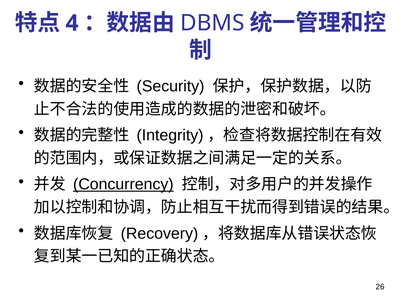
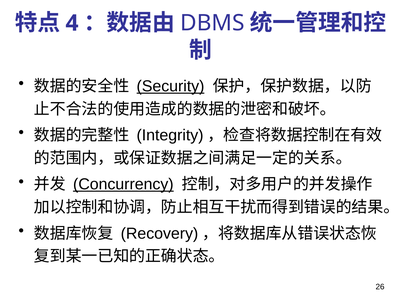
Security underline: none -> present (171, 86)
